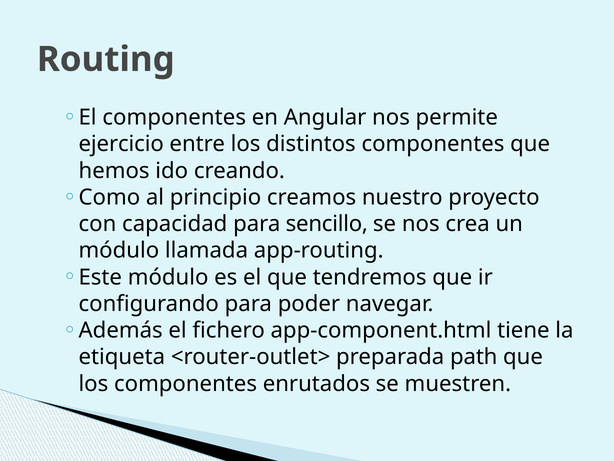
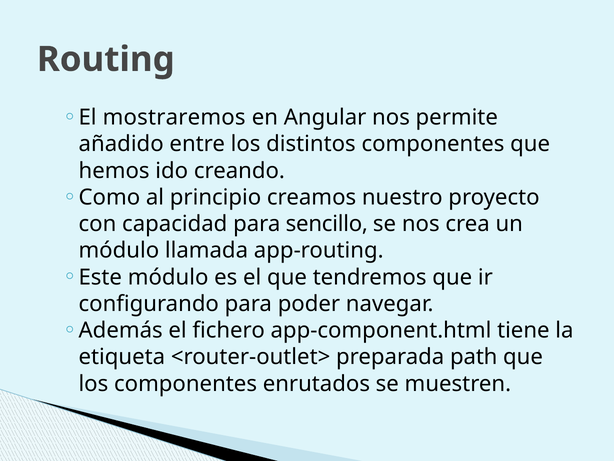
El componentes: componentes -> mostraremos (174, 117)
ejercicio: ejercicio -> añadido (121, 144)
